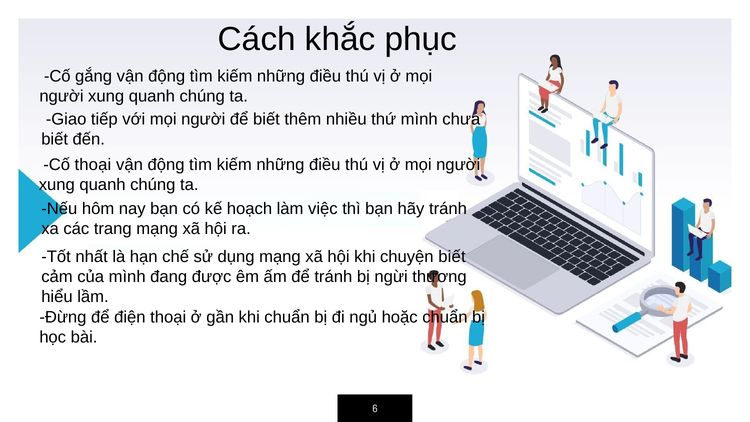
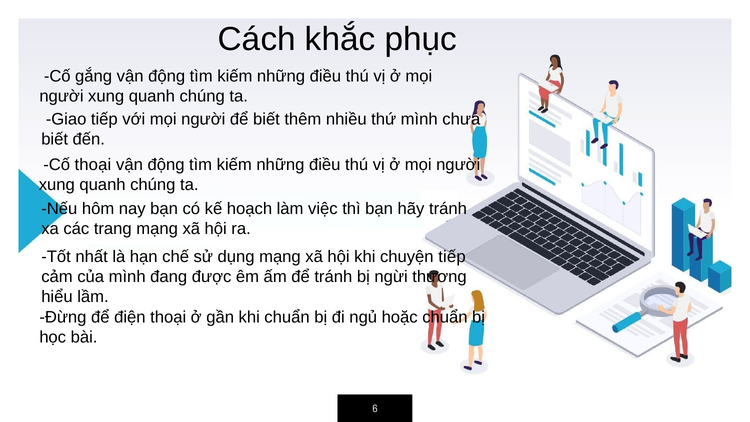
chuyện biết: biết -> tiếp (452, 257)
